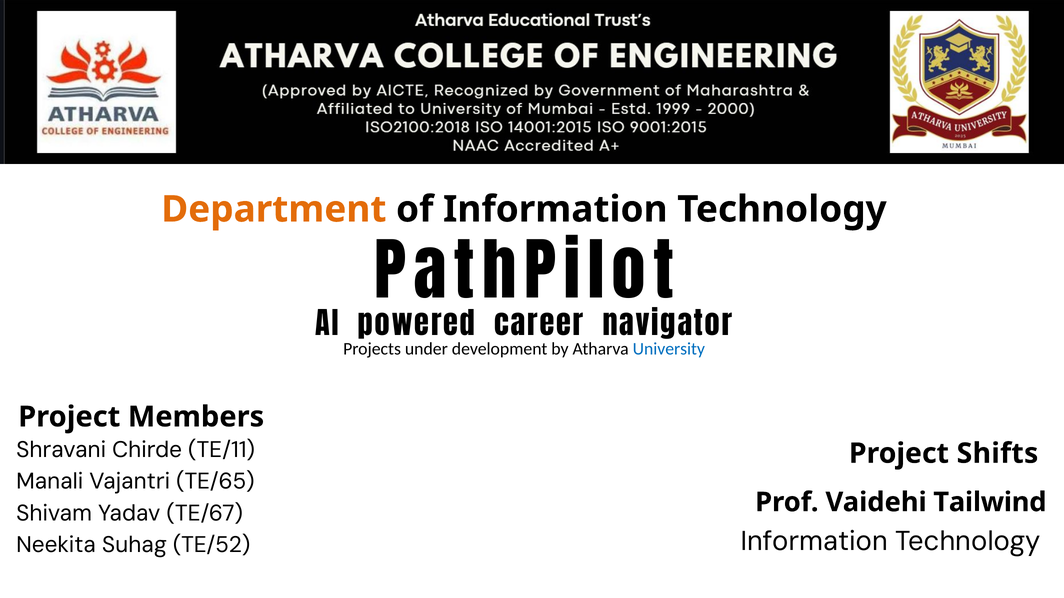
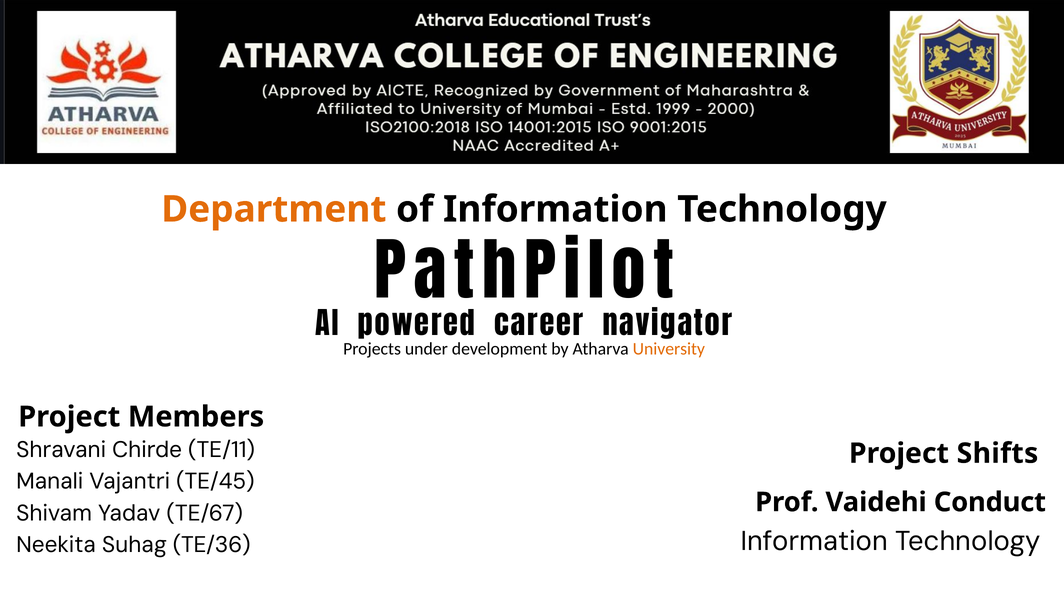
University colour: blue -> orange (669, 349)
TE/65: TE/65 -> TE/45 (215, 482)
Tailwind: Tailwind -> Conduct (990, 503)
TE/52: TE/52 -> TE/36 (212, 545)
